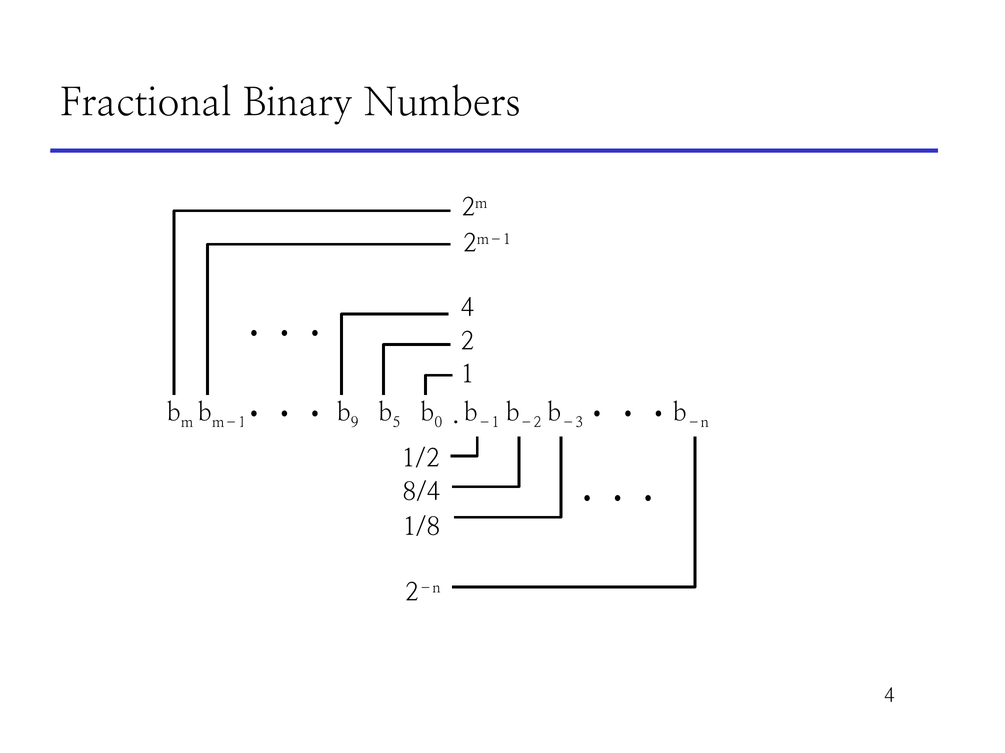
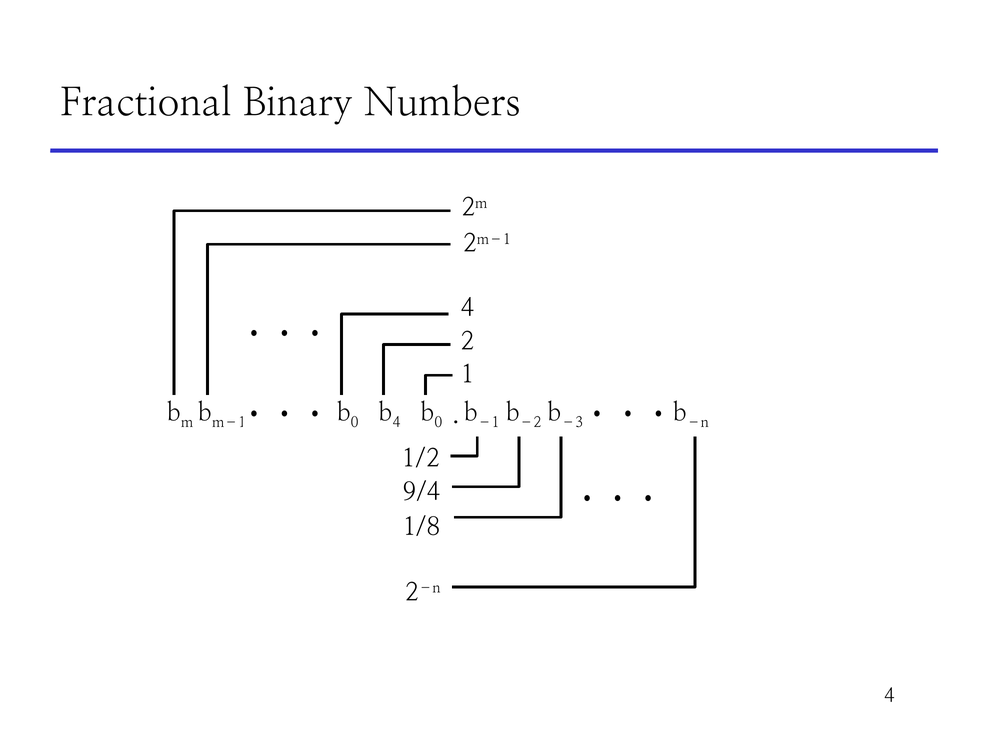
9: 9 -> 0 (355, 423)
5: 5 -> 4 (396, 423)
8/4: 8/4 -> 9/4 (421, 492)
